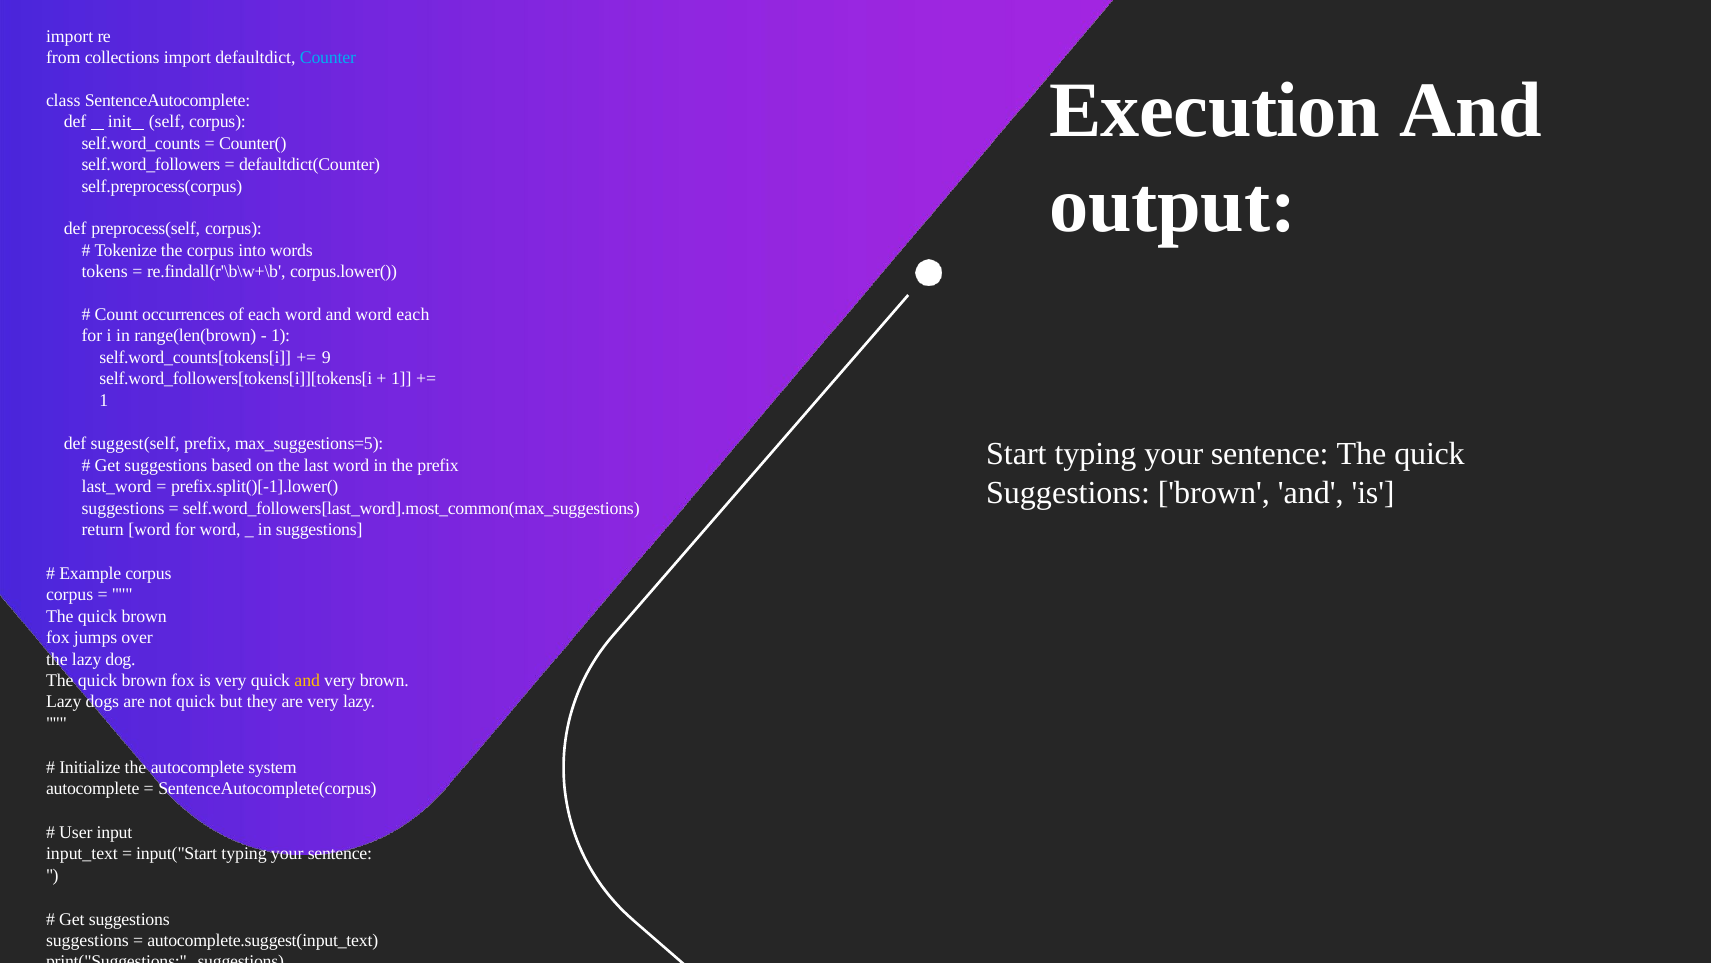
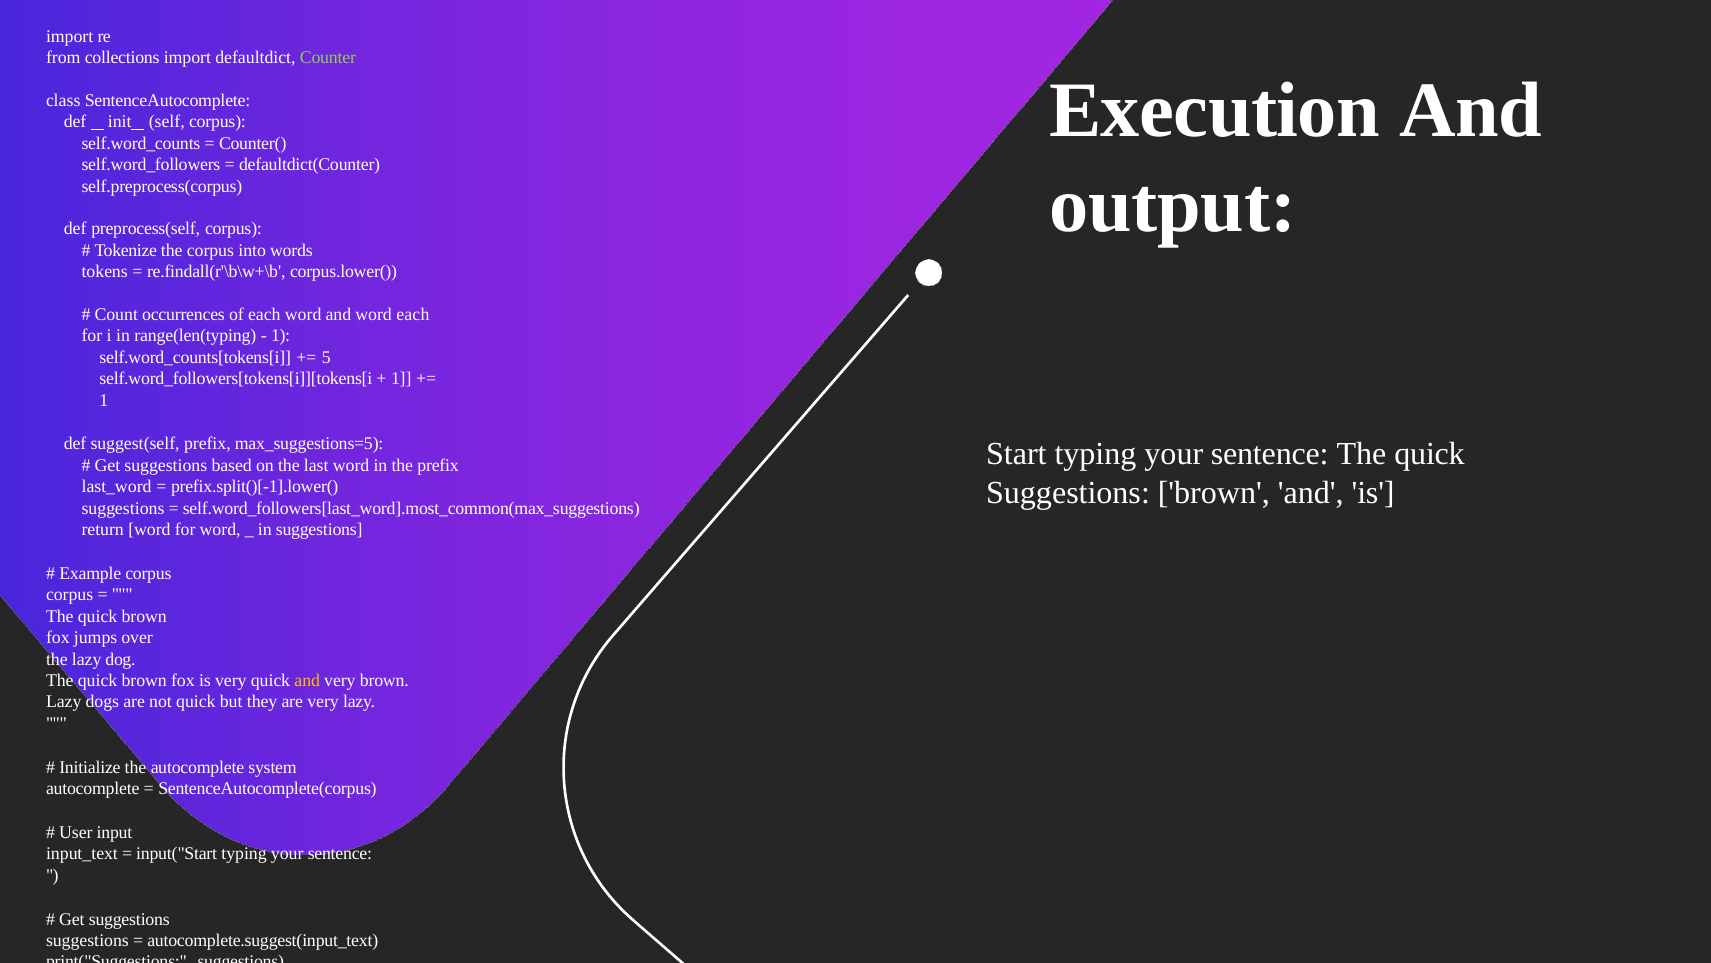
Counter colour: light blue -> light green (328, 58)
range(len(brown: range(len(brown -> range(len(typing (195, 336)
9: 9 -> 5 (326, 357)
